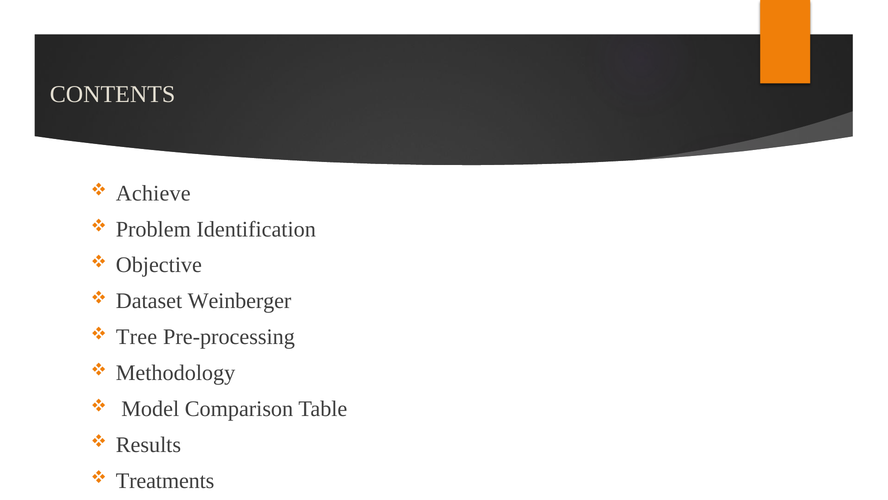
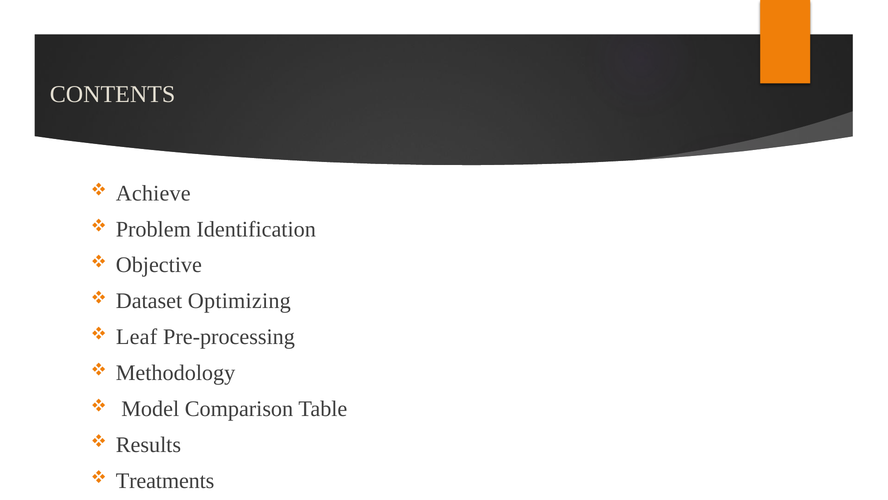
Weinberger: Weinberger -> Optimizing (239, 301)
Tree: Tree -> Leaf (137, 337)
